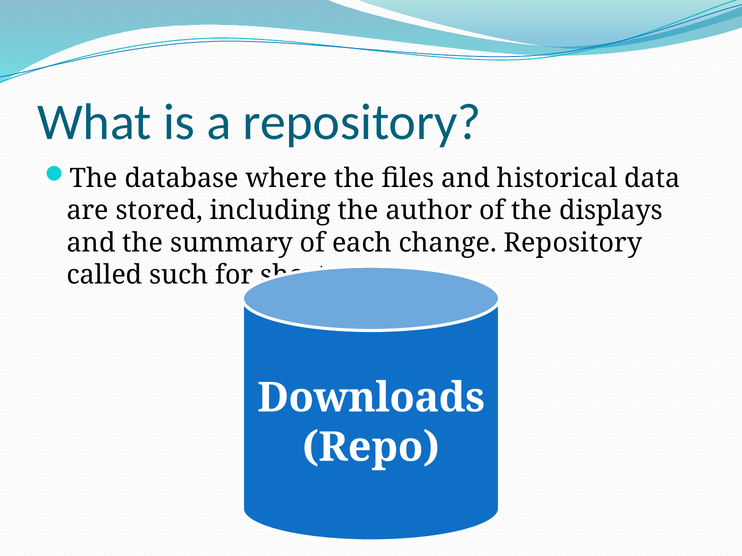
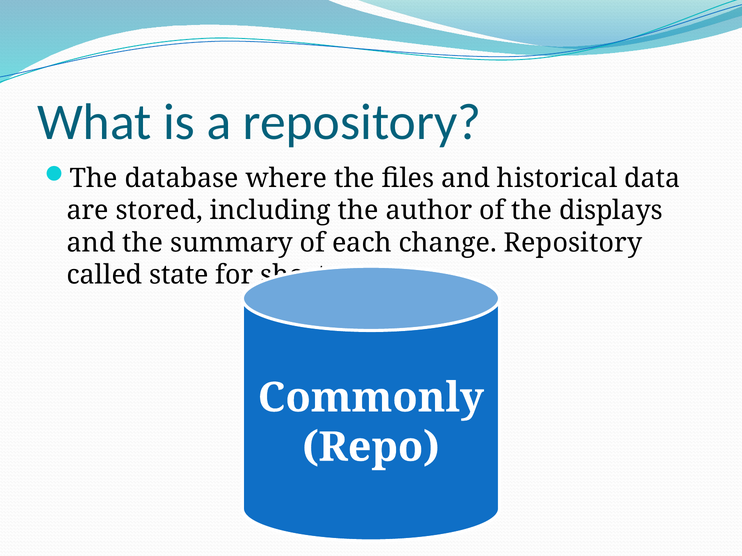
such: such -> state (179, 275)
Downloads: Downloads -> Commonly (371, 398)
